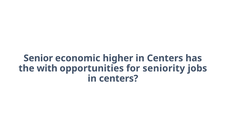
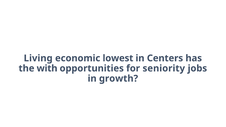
Senior: Senior -> Living (38, 58)
higher: higher -> lowest (118, 58)
centers: centers -> growth (119, 79)
